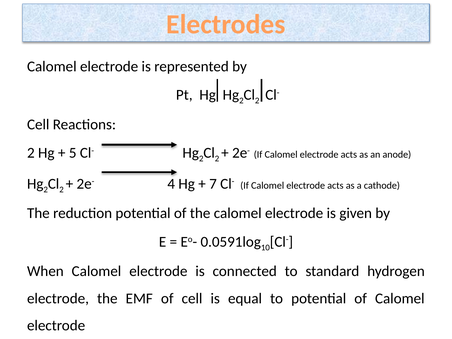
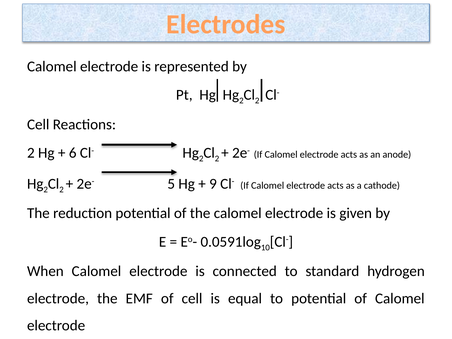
5: 5 -> 6 (73, 153)
4: 4 -> 5 (171, 184)
7: 7 -> 9 (213, 184)
